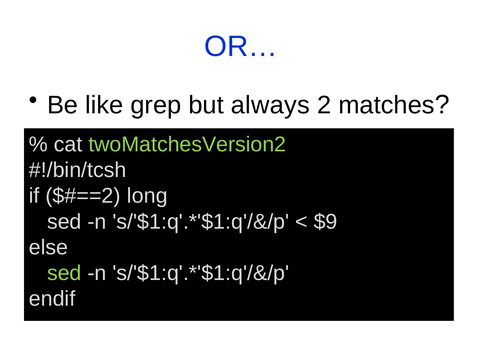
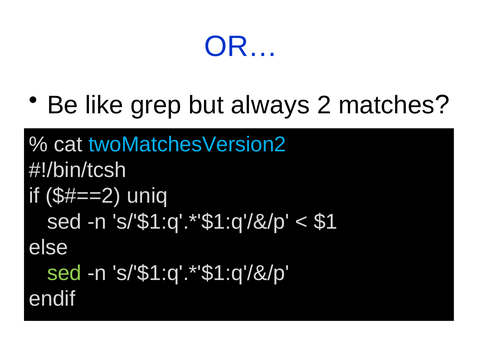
twoMatchesVersion2 colour: light green -> light blue (187, 145)
long: long -> uniq (147, 196)
$9: $9 -> $1 (326, 222)
